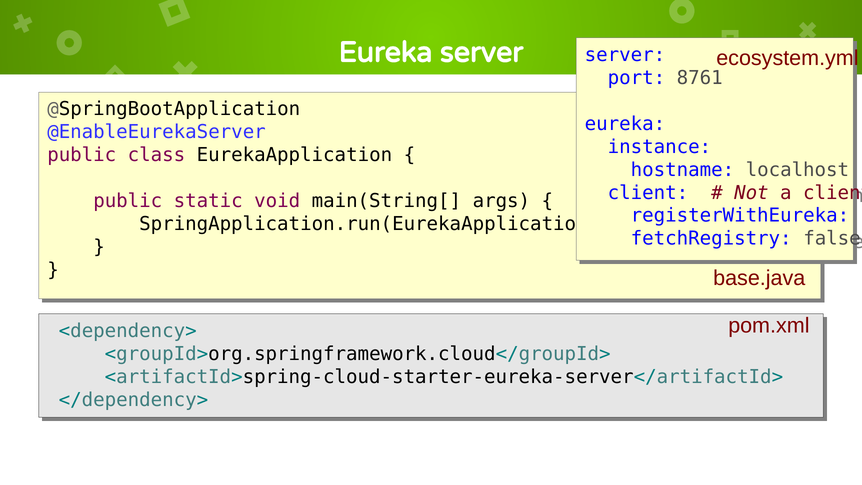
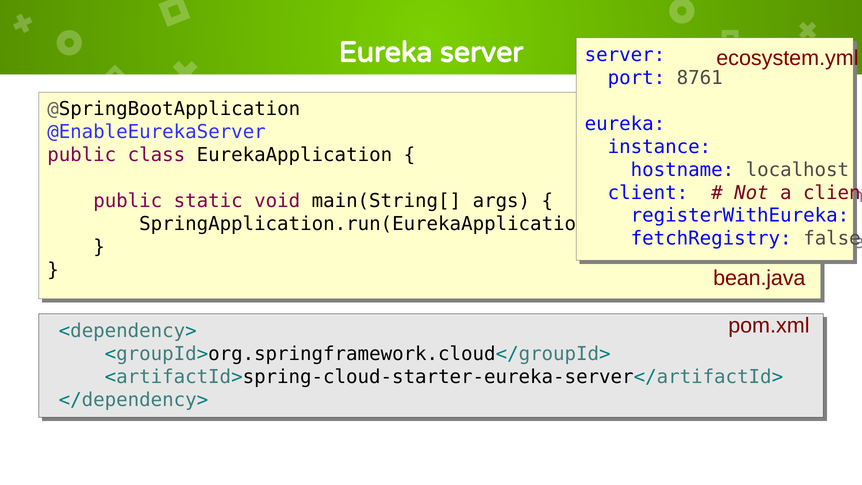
base.java: base.java -> bean.java (759, 278)
